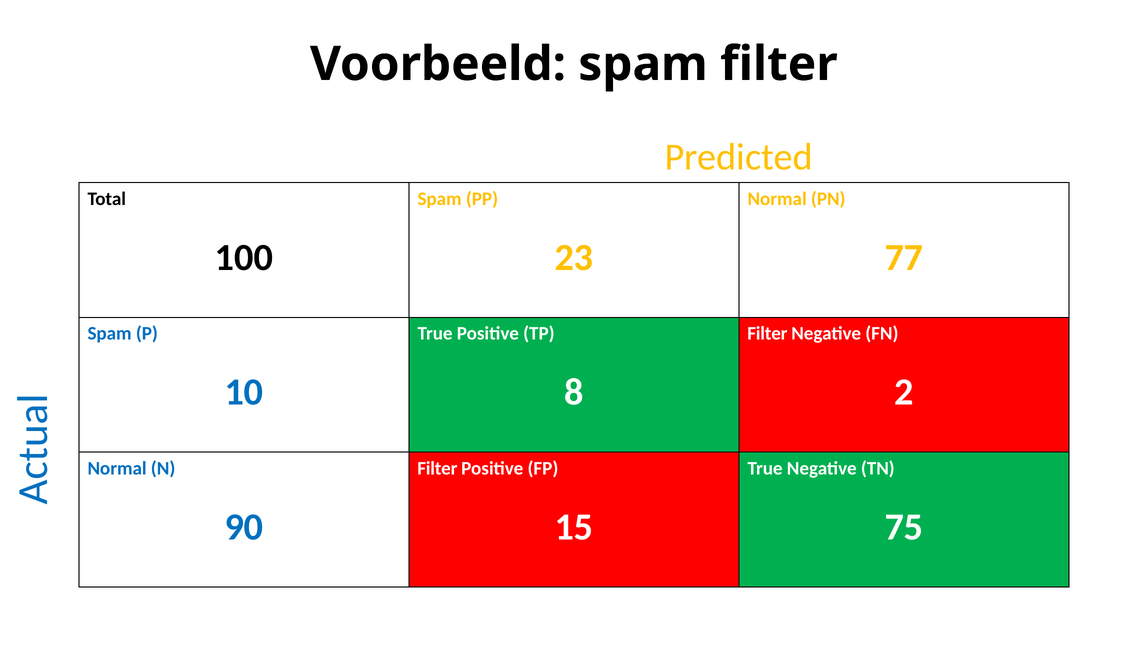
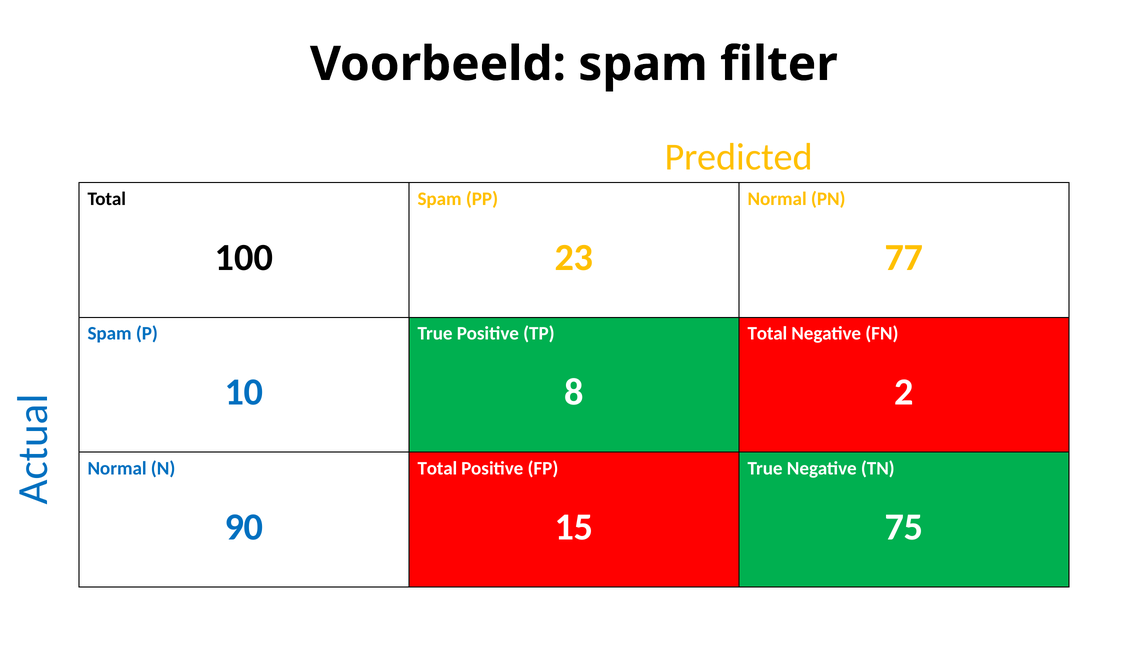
Filter: Filter -> Total (767, 333)
Filter: Filter -> Total (437, 468)
